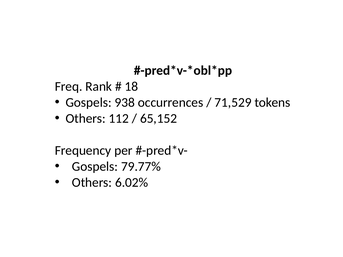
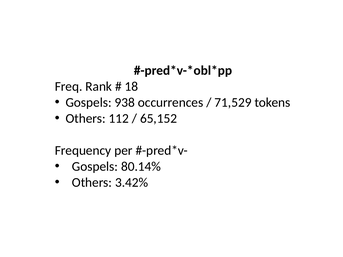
79.77%: 79.77% -> 80.14% (141, 167)
6.02%: 6.02% -> 3.42% (132, 183)
